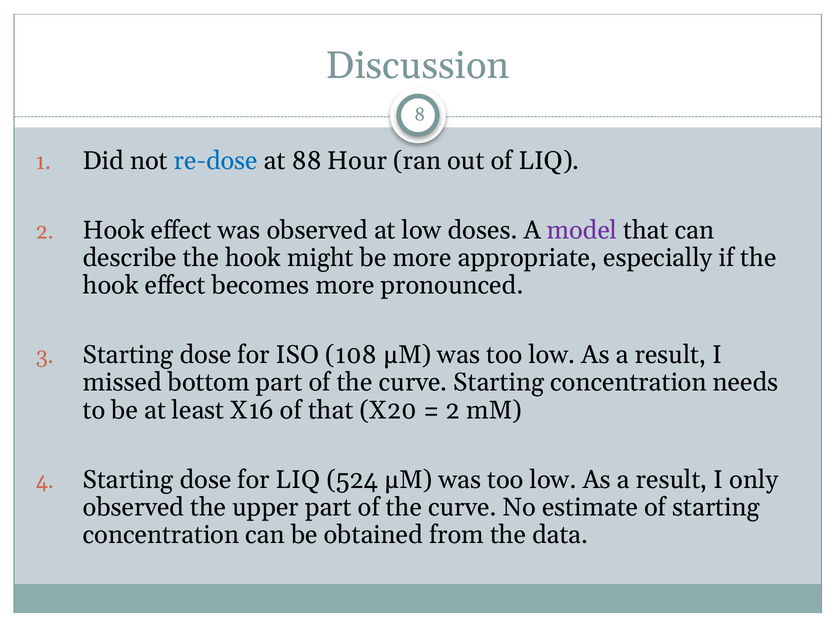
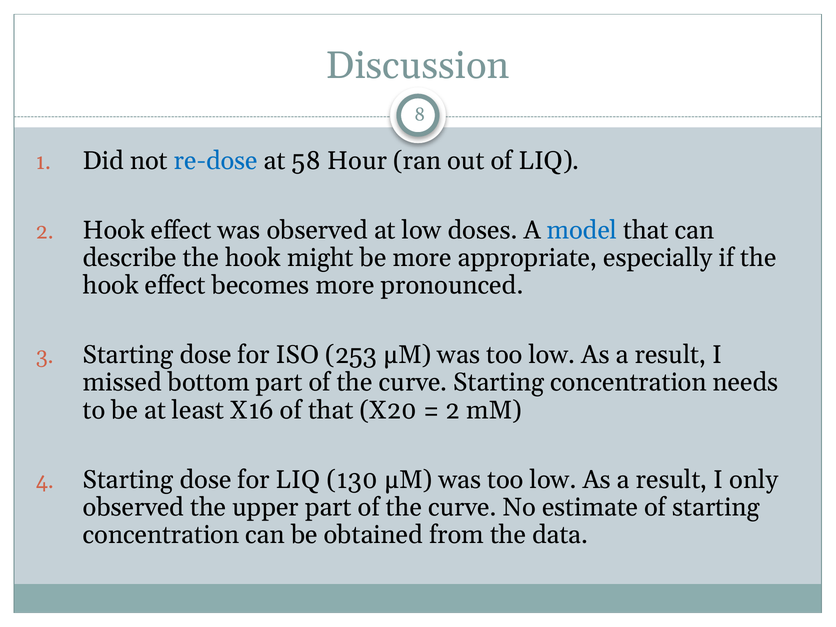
88: 88 -> 58 (306, 161)
model colour: purple -> blue (582, 230)
108: 108 -> 253 (351, 355)
524: 524 -> 130 (352, 480)
